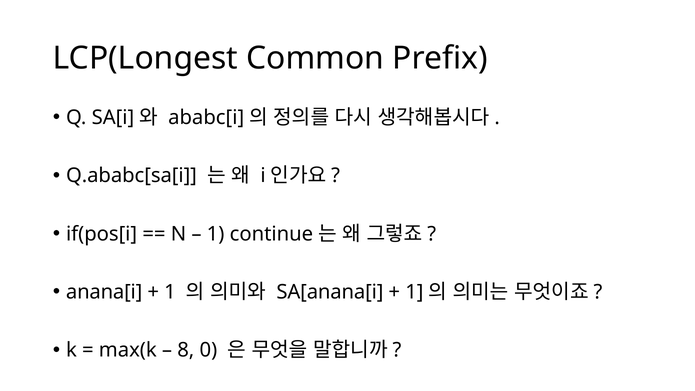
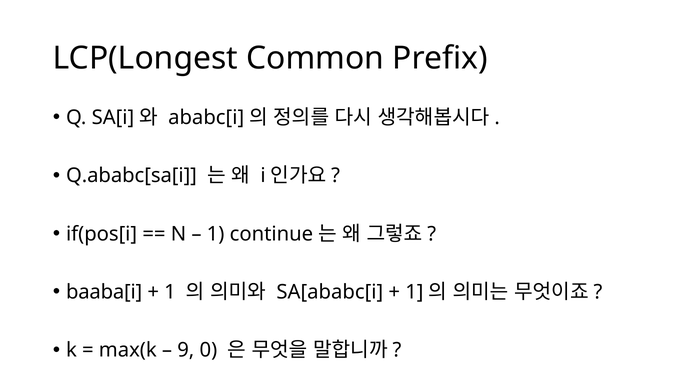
anana[i: anana[i -> baaba[i (104, 292)
SA[anana[i: SA[anana[i -> SA[ababc[i (330, 292)
8: 8 -> 9 (186, 350)
